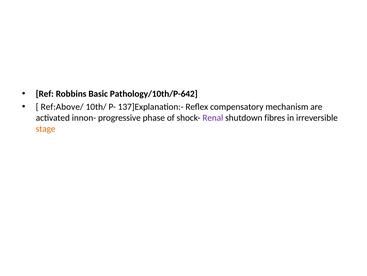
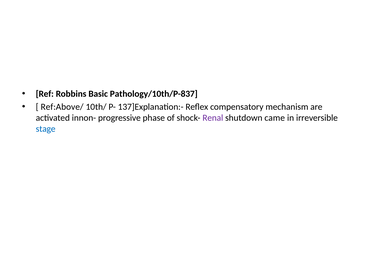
Pathology/10th/P-642: Pathology/10th/P-642 -> Pathology/10th/P-837 (154, 94)
fibres: fibres -> came (275, 117)
stage colour: orange -> blue (46, 128)
